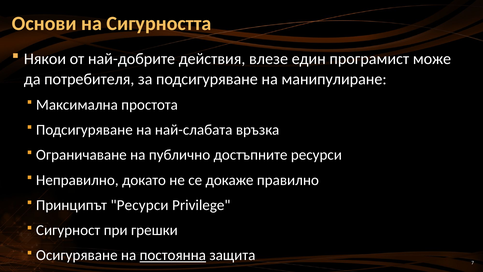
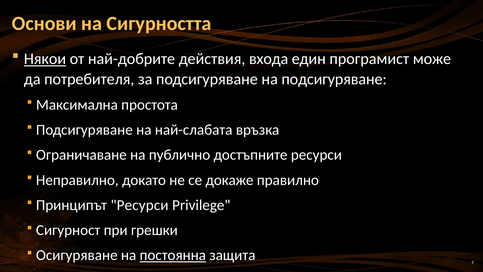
Някои underline: none -> present (45, 59)
влезе: влезе -> входа (269, 59)
на манипулиране: манипулиране -> подсигуряване (334, 79)
